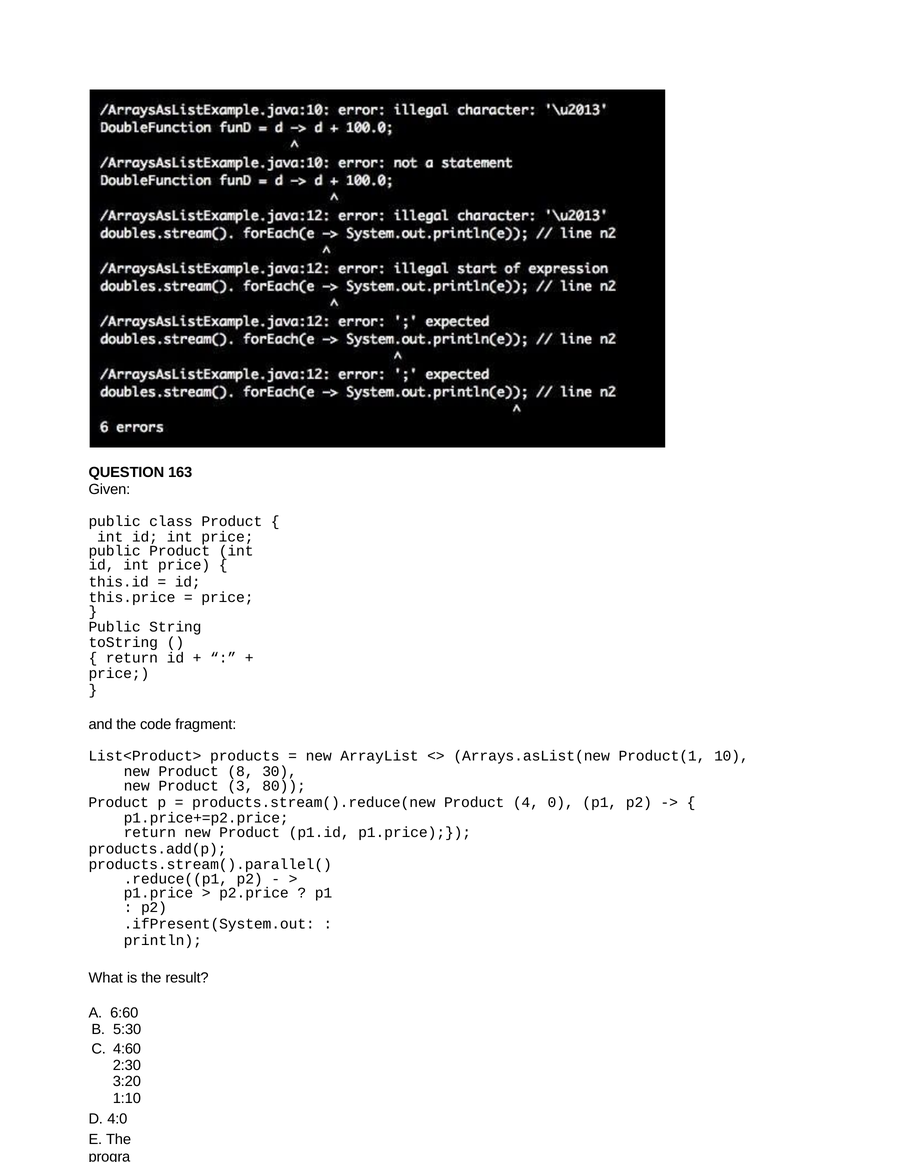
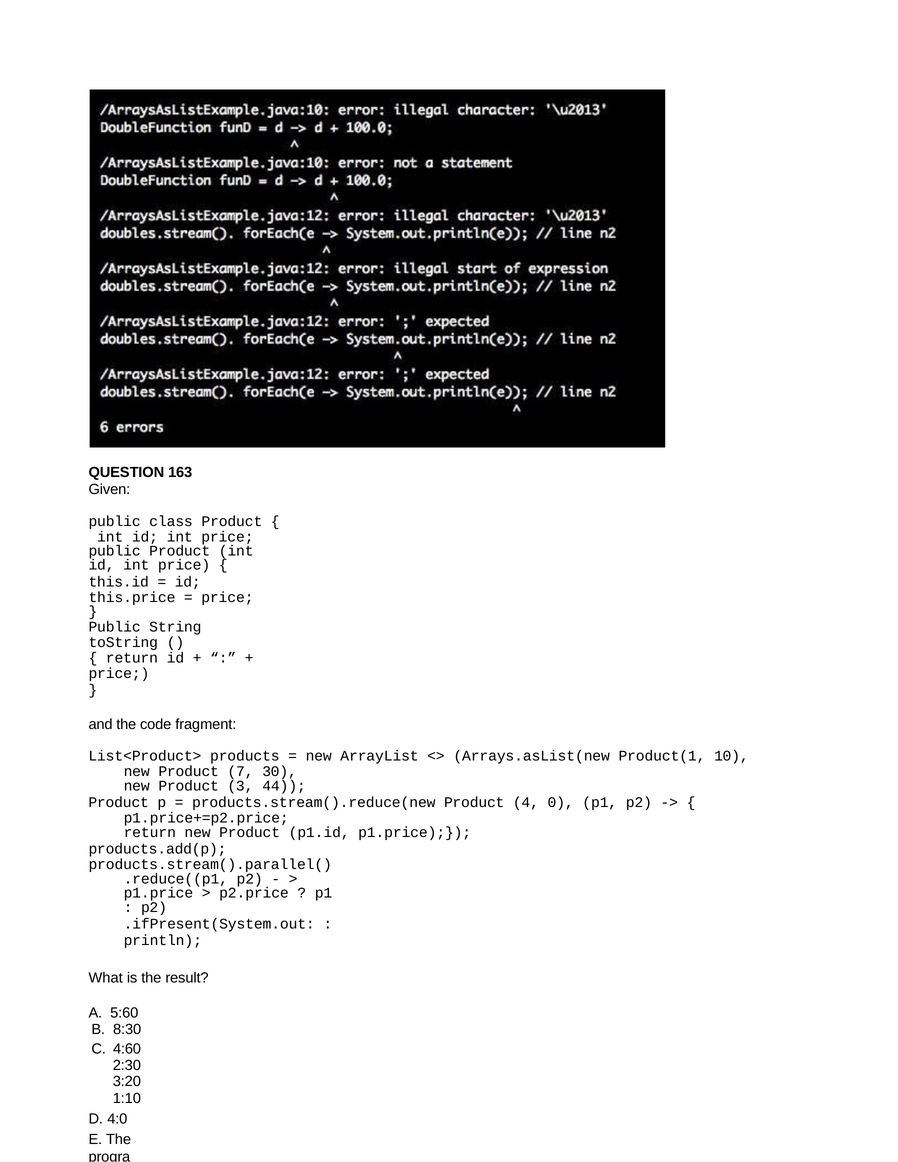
8: 8 -> 7 (240, 772)
80: 80 -> 44 (284, 786)
6:60: 6:60 -> 5:60 (124, 1013)
5:30: 5:30 -> 8:30 (127, 1029)
